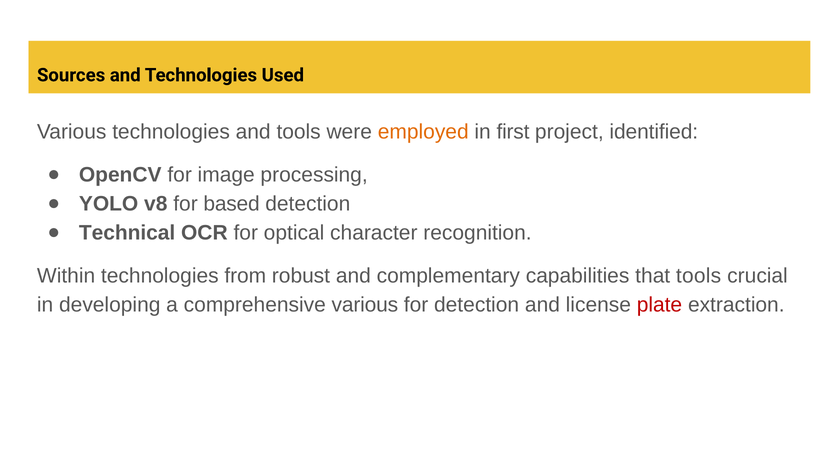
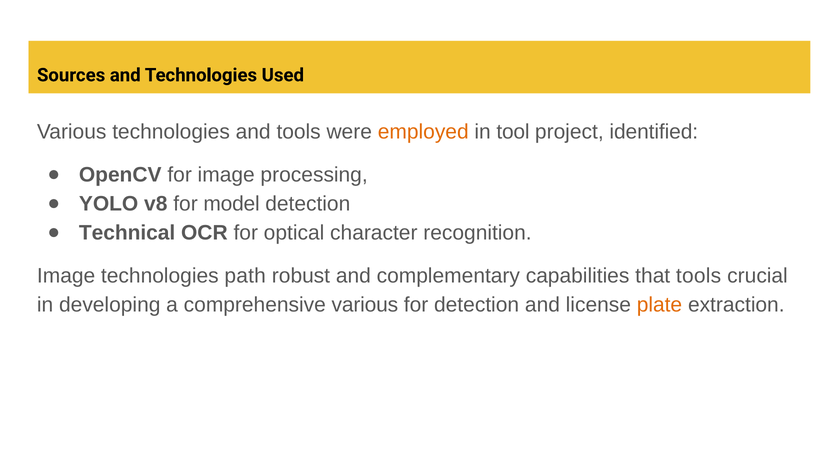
first: first -> tool (513, 132)
based: based -> model (232, 204)
Within: Within -> Image (66, 276)
from: from -> path (245, 276)
plate colour: red -> orange (659, 305)
